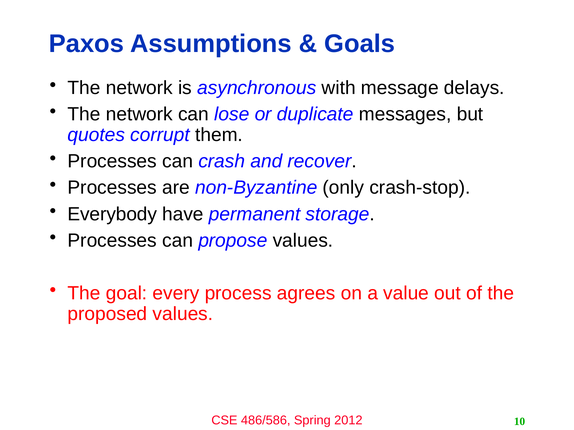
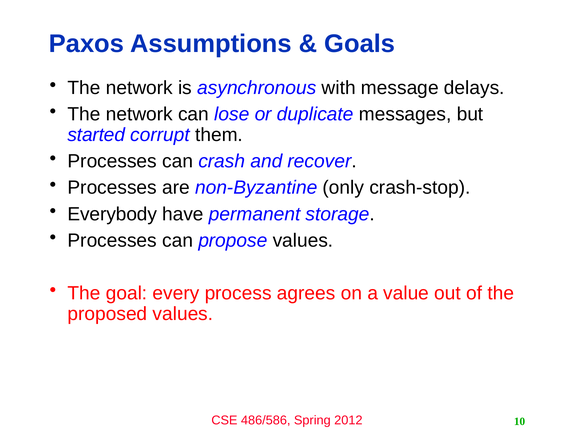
quotes: quotes -> started (96, 135)
